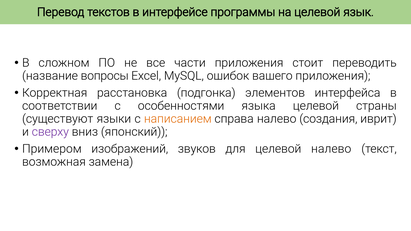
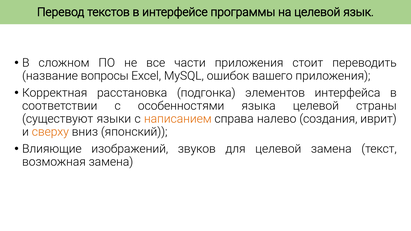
сверху colour: purple -> orange (50, 132)
Примером: Примером -> Влияющие (52, 149)
целевой налево: налево -> замена (331, 149)
